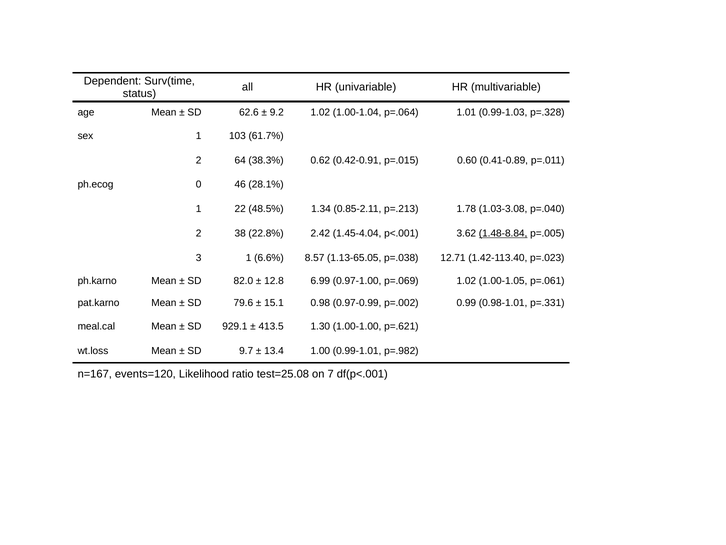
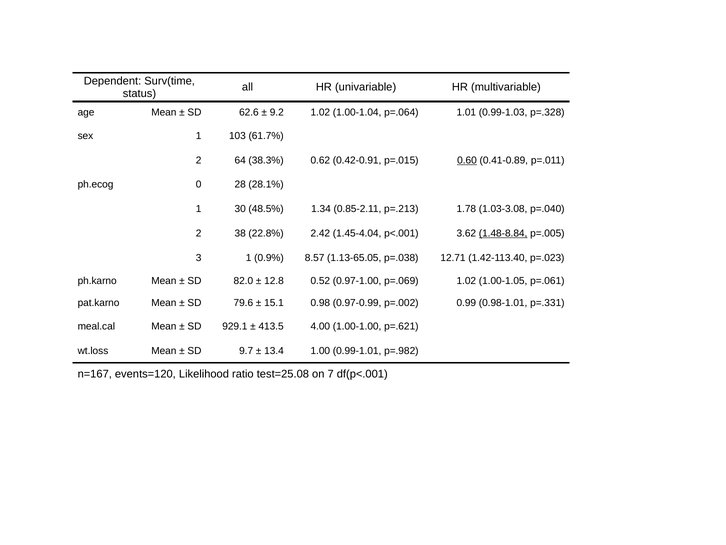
0.60 underline: none -> present (467, 160)
46: 46 -> 28 (240, 184)
22: 22 -> 30 (240, 209)
6.6%: 6.6% -> 0.9% (269, 257)
6.99: 6.99 -> 0.52 (320, 281)
1.30: 1.30 -> 4.00 (320, 326)
